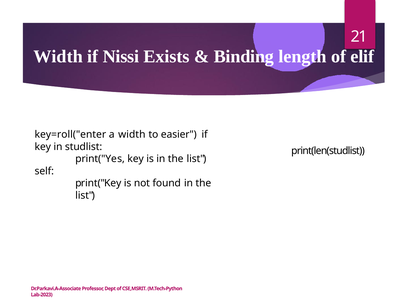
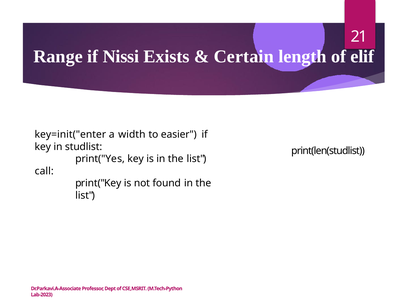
Width: Width -> Range (58, 56)
Binding: Binding -> Certain (244, 56)
key=roll("enter: key=roll("enter -> key=init("enter (70, 135)
self: self -> call (44, 171)
